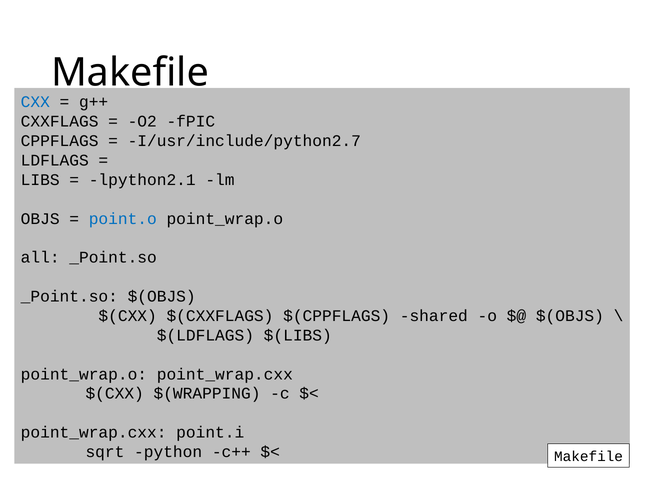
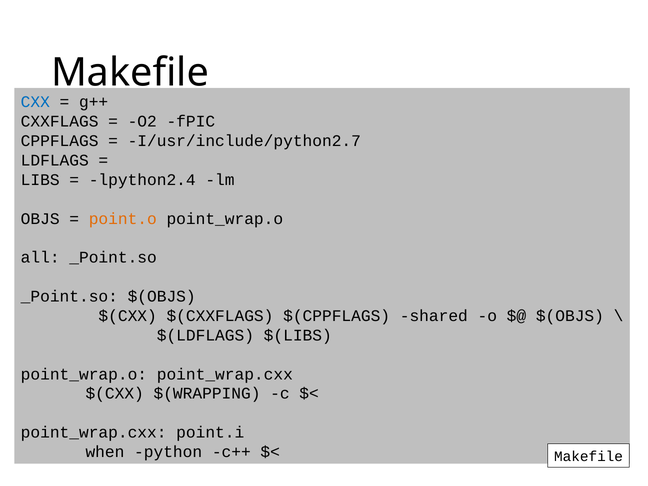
lpython2.1: lpython2.1 -> lpython2.4 (142, 180)
point.o colour: blue -> orange (123, 219)
sqrt: sqrt -> when (105, 452)
